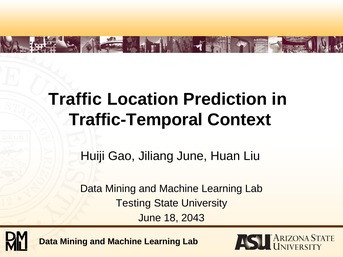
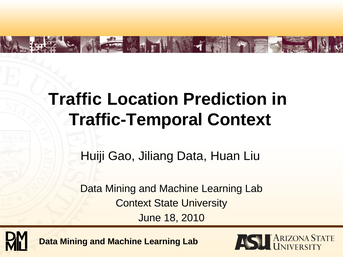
Jiliang June: June -> Data (192, 156)
Testing: Testing -> Context (133, 203)
2043: 2043 -> 2010 (193, 218)
